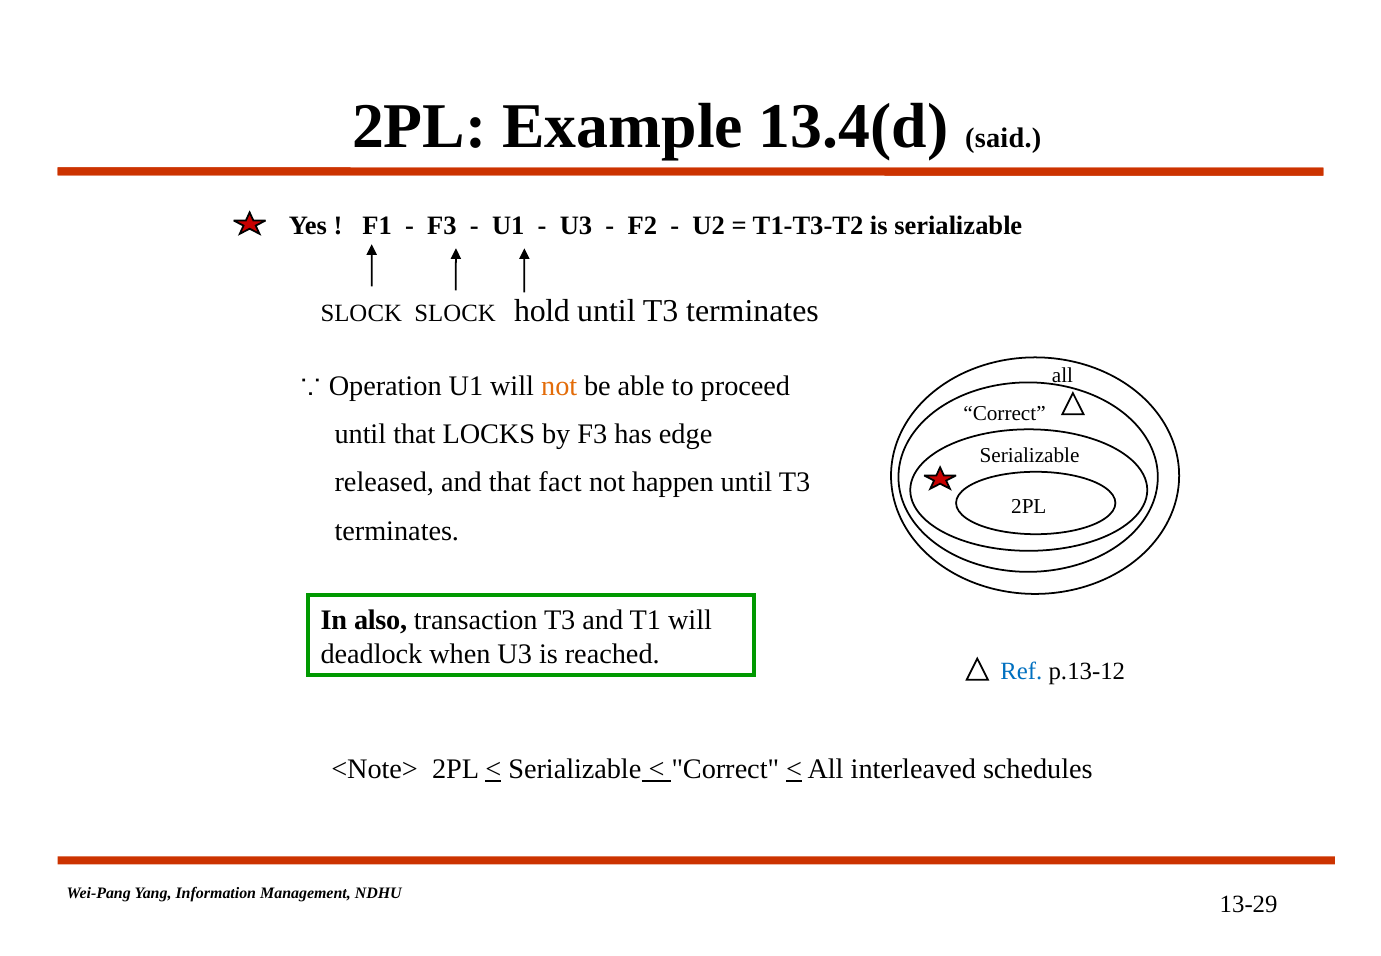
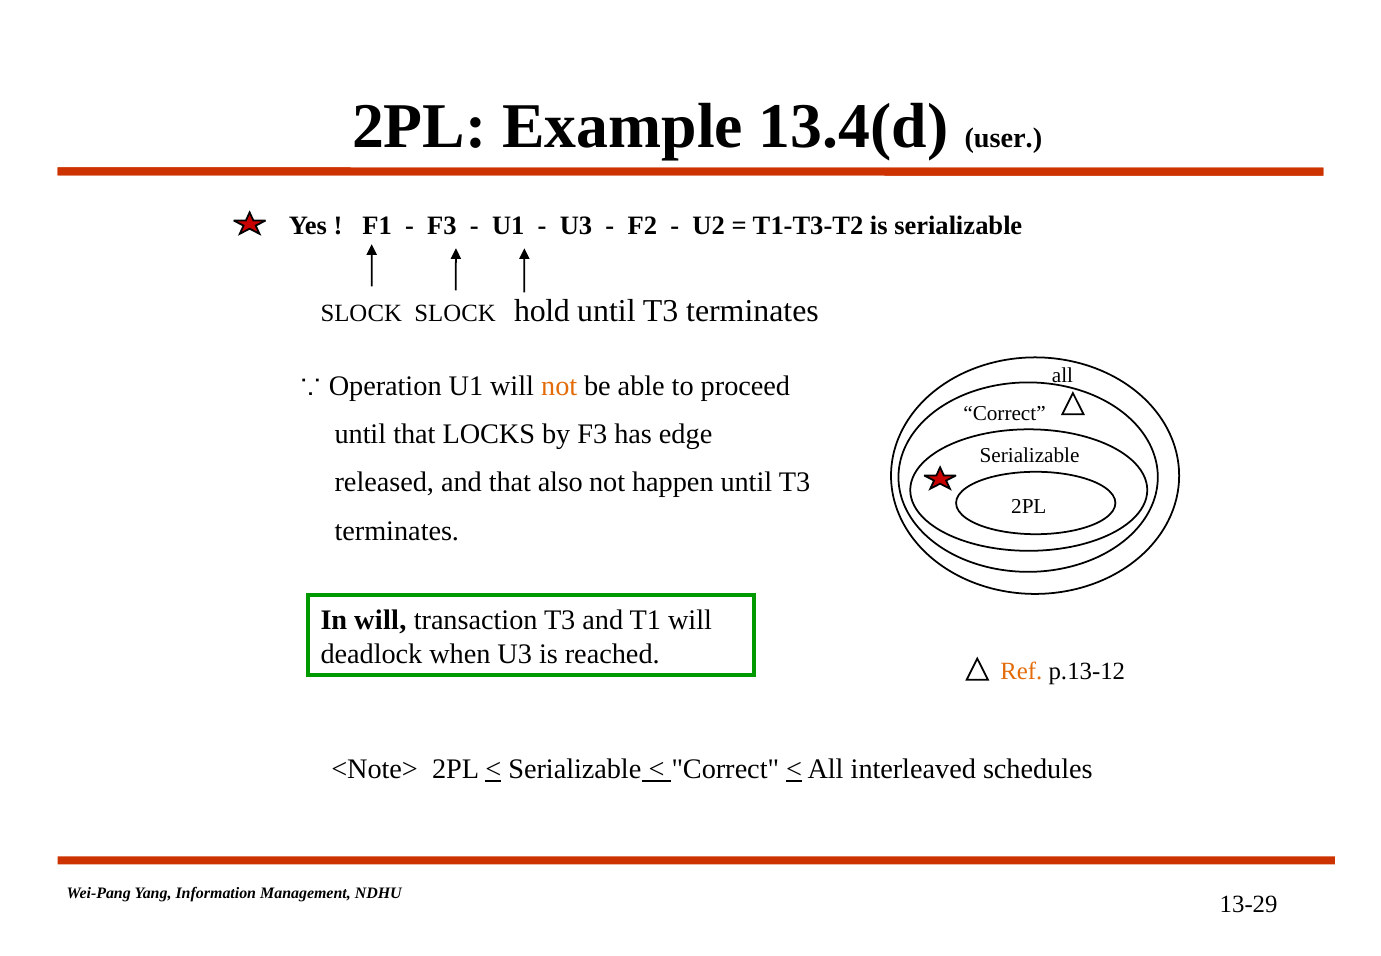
said: said -> user (1003, 138)
fact: fact -> also (560, 483)
In also: also -> will (380, 620)
Ref colour: blue -> orange (1021, 671)
